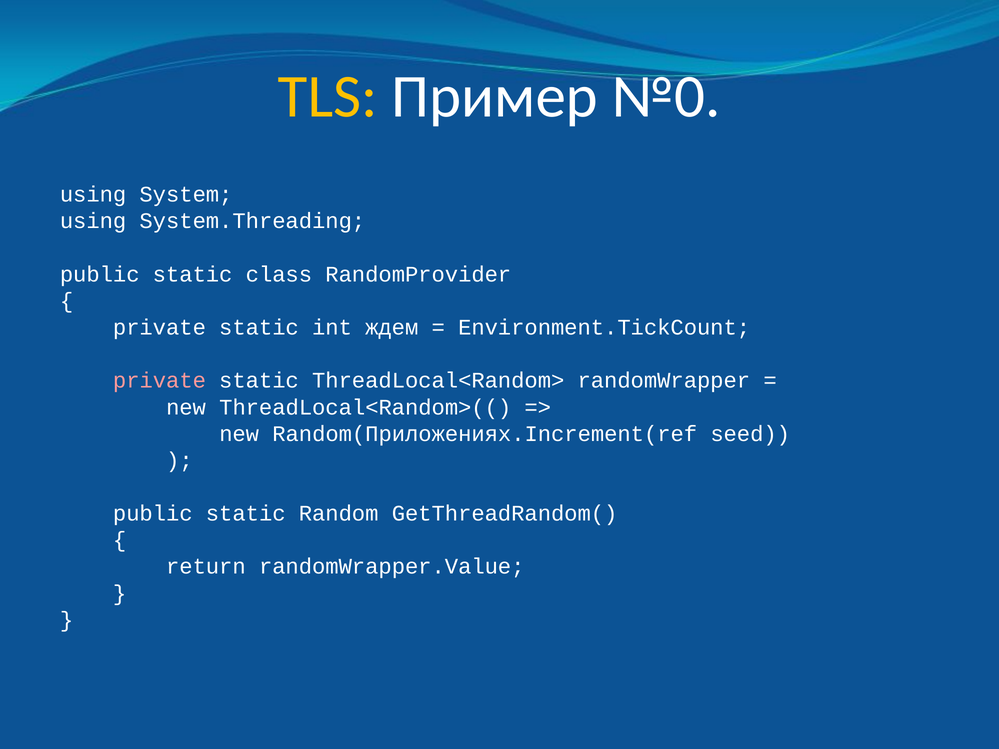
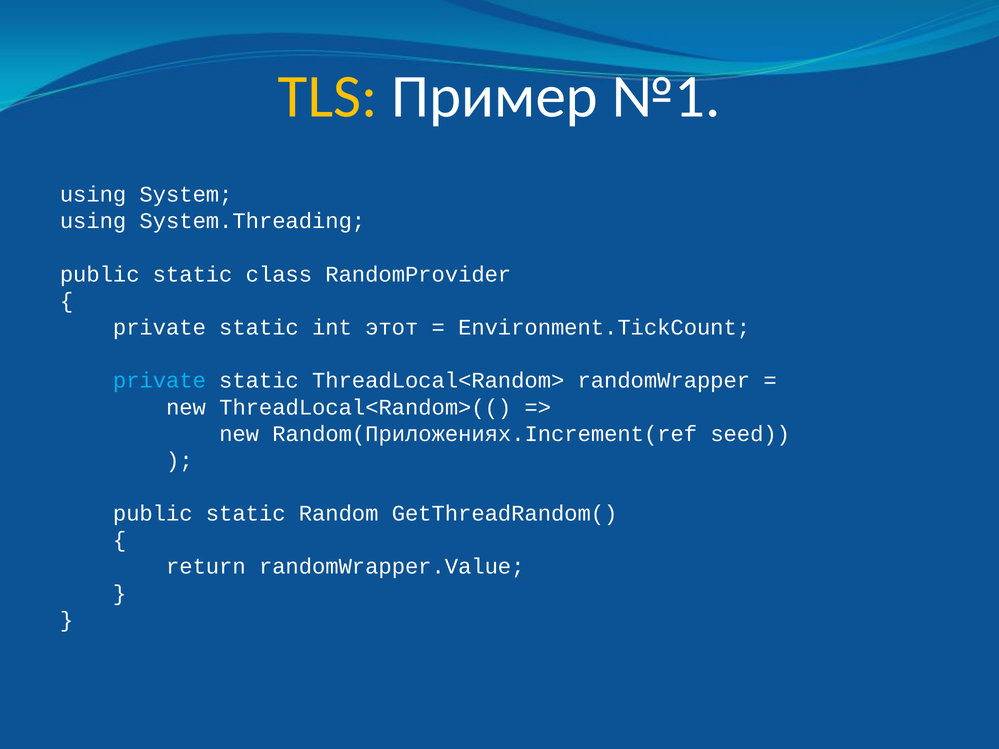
№0: №0 -> №1 (666, 97)
ждем: ждем -> этот (392, 328)
private colour: pink -> light blue (159, 381)
